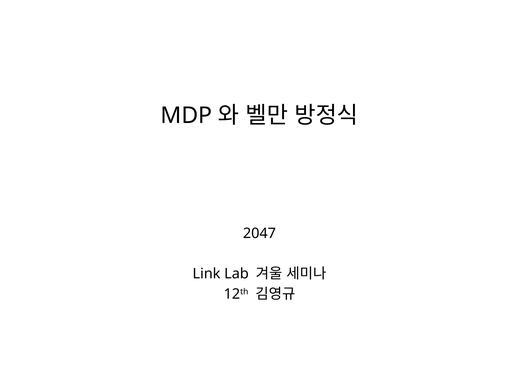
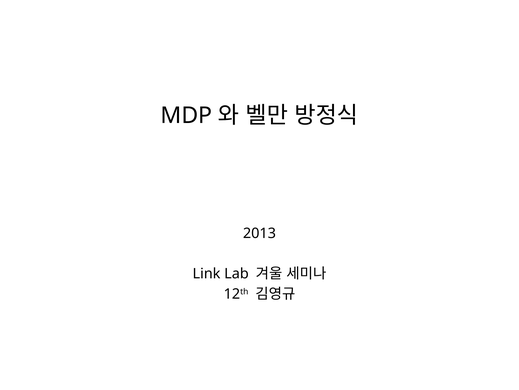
2047: 2047 -> 2013 (259, 233)
